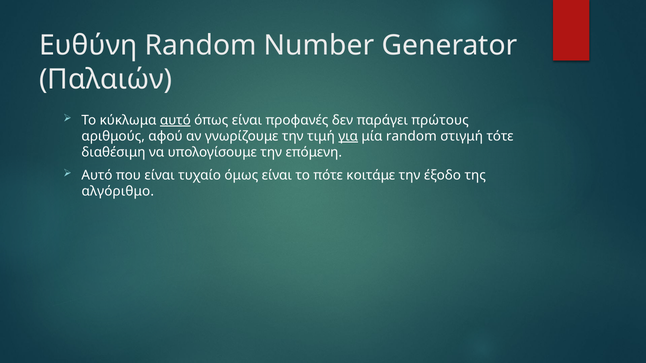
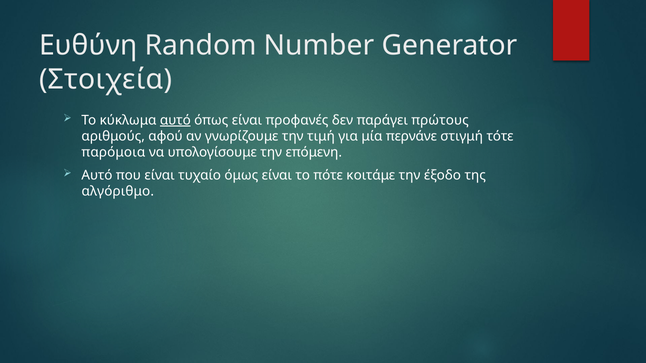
Παλαιών: Παλαιών -> Στοιχεία (106, 79)
για underline: present -> none (348, 136)
μία random: random -> περνάνε (411, 136)
διαθέσιμη: διαθέσιμη -> παρόμοια (113, 153)
